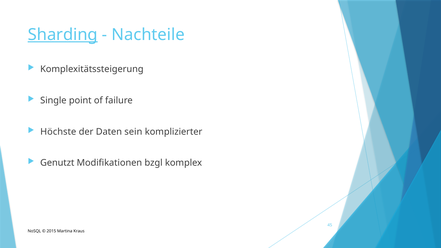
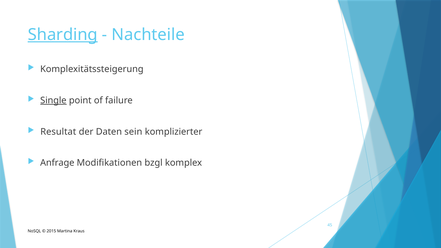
Single underline: none -> present (53, 100)
Höchste: Höchste -> Resultat (58, 132)
Genutzt: Genutzt -> Anfrage (57, 163)
